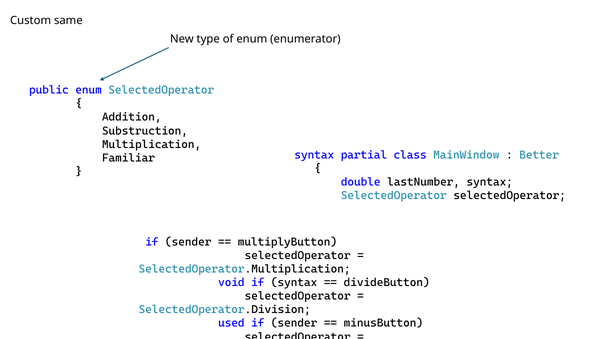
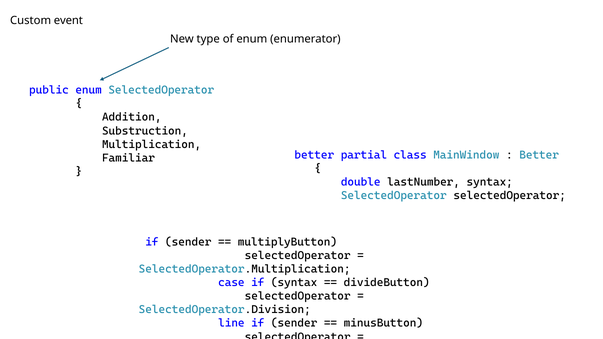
same: same -> event (68, 21)
syntax: syntax -> better (314, 155)
void: void -> case (231, 283)
used: used -> line (231, 323)
